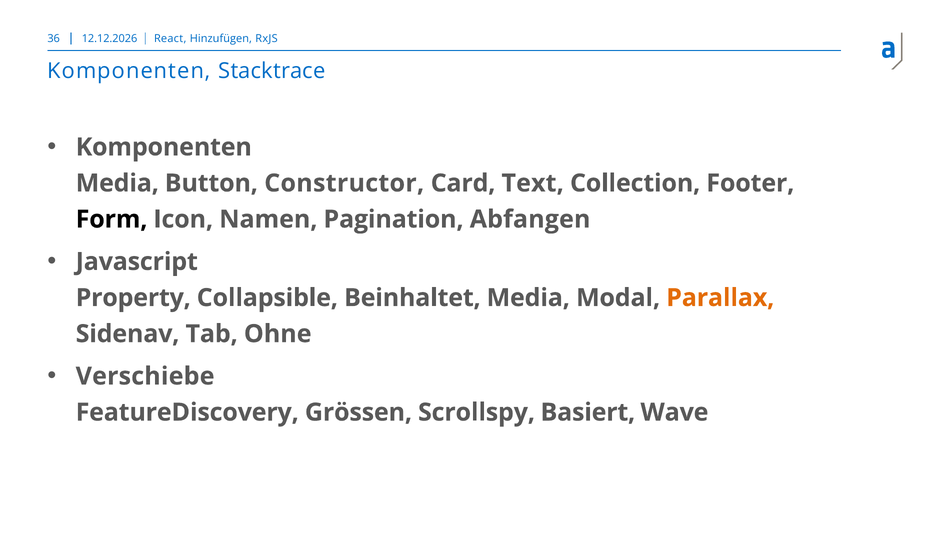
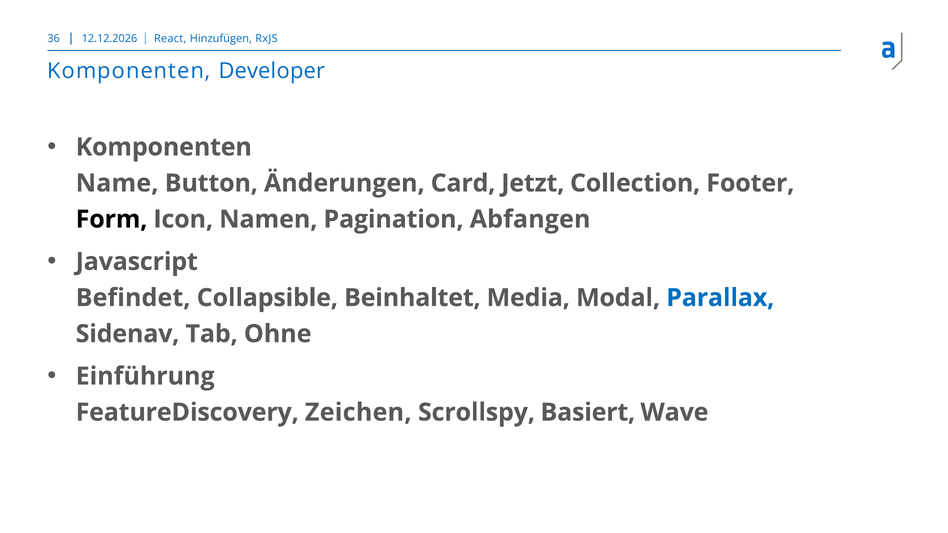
Stacktrace: Stacktrace -> Developer (272, 71)
Media: Media -> Name (117, 183)
Constructor: Constructor -> Änderungen (344, 183)
Text: Text -> Jetzt (533, 183)
Property: Property -> Befindet (133, 298)
Parallax colour: orange -> blue (720, 298)
Verschiebe: Verschiebe -> Einführung (145, 376)
Grössen: Grössen -> Zeichen (358, 412)
